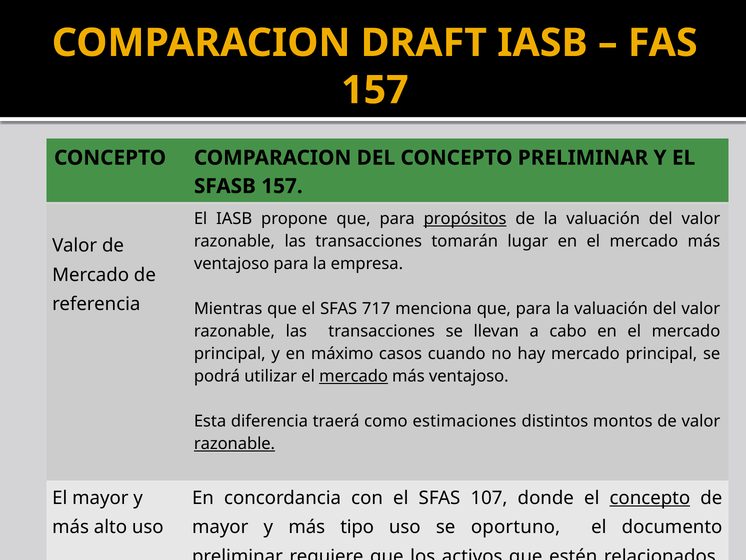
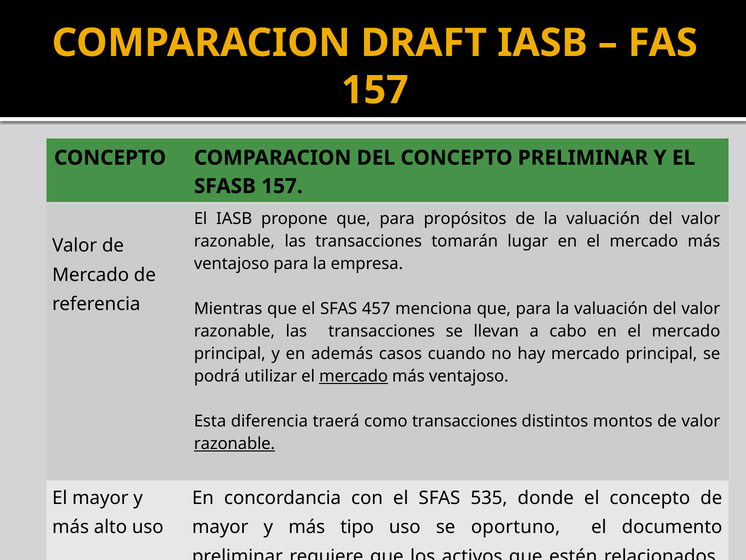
propósitos underline: present -> none (465, 219)
717: 717 -> 457 (376, 309)
máximo: máximo -> además (342, 354)
como estimaciones: estimaciones -> transacciones (465, 421)
107: 107 -> 535 (489, 498)
concepto underline: present -> none (650, 498)
